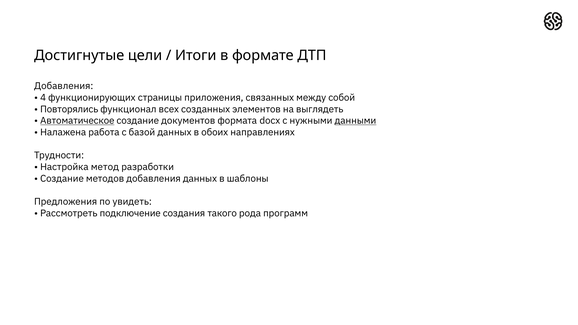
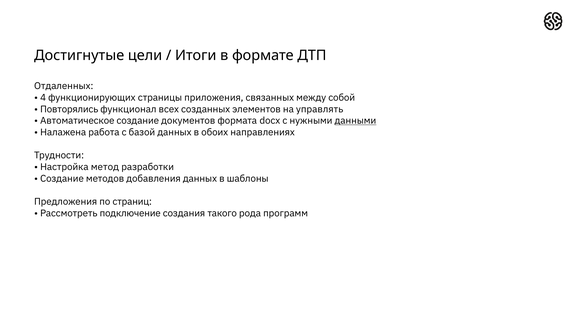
Добавления: Добавления -> Отдаленных (64, 86)
выглядеть: выглядеть -> управлять (320, 109)
Автоматическое underline: present -> none (77, 121)
увидеть: увидеть -> страниц (132, 202)
